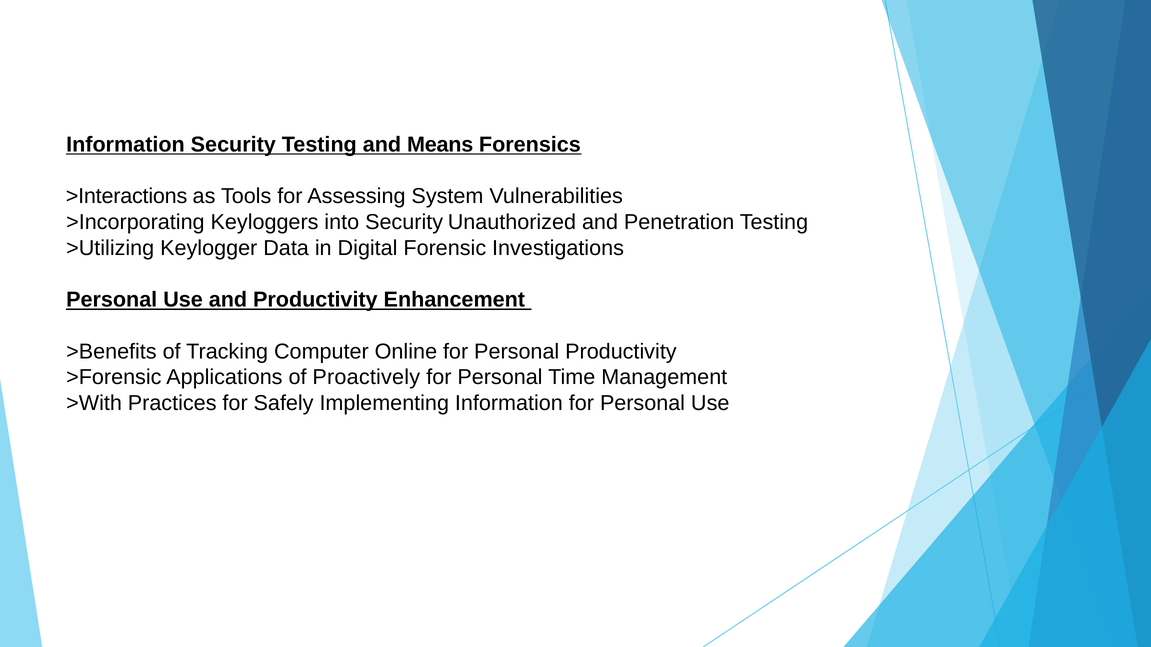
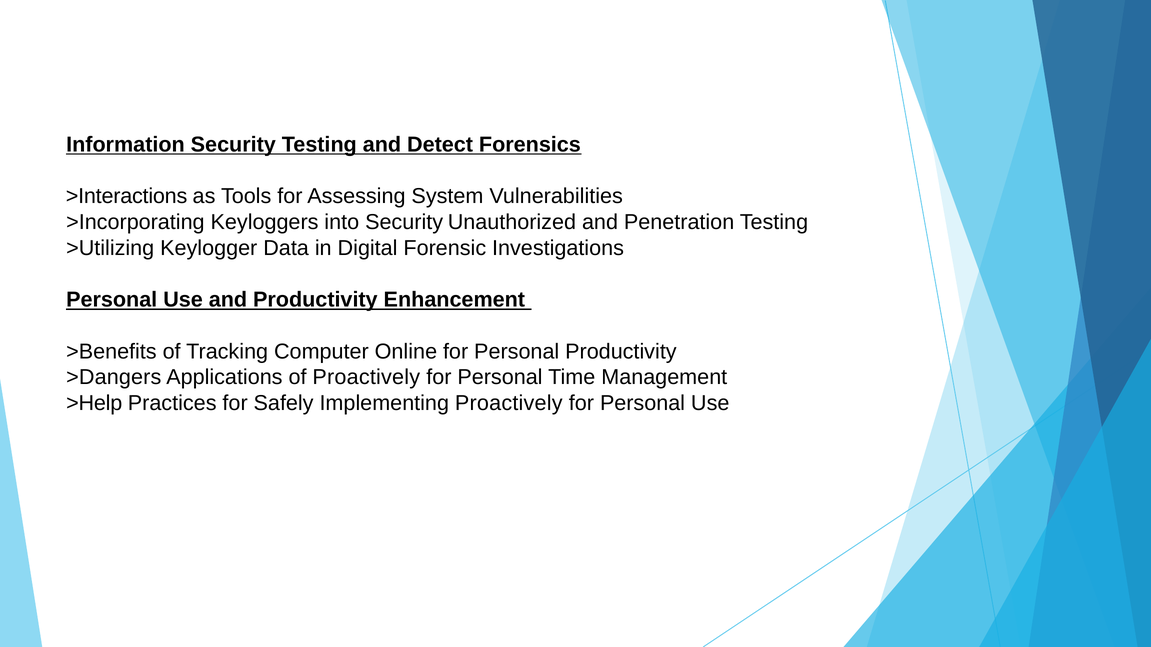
Means: Means -> Detect (440, 145)
>Forensic: >Forensic -> >Dangers (114, 378)
>With: >With -> >Help (94, 403)
Implementing Information: Information -> Proactively (509, 403)
